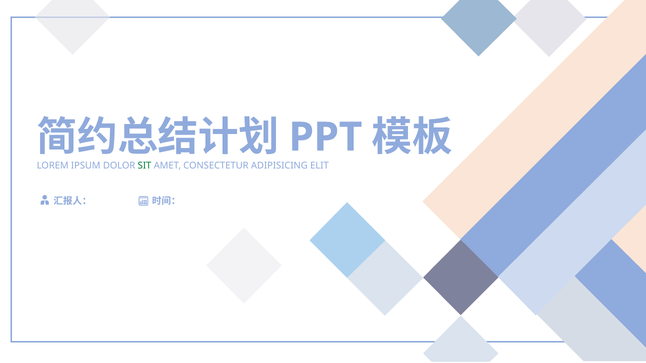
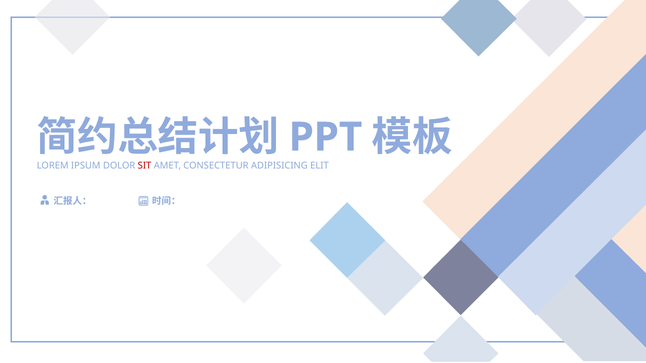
SIT colour: green -> red (145, 166)
